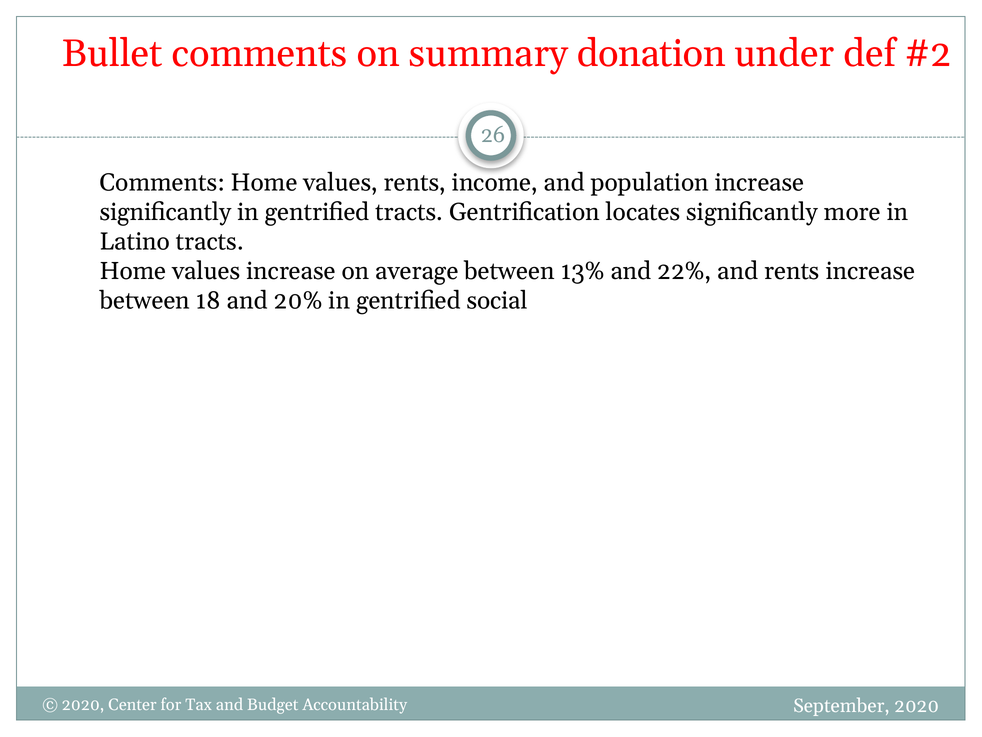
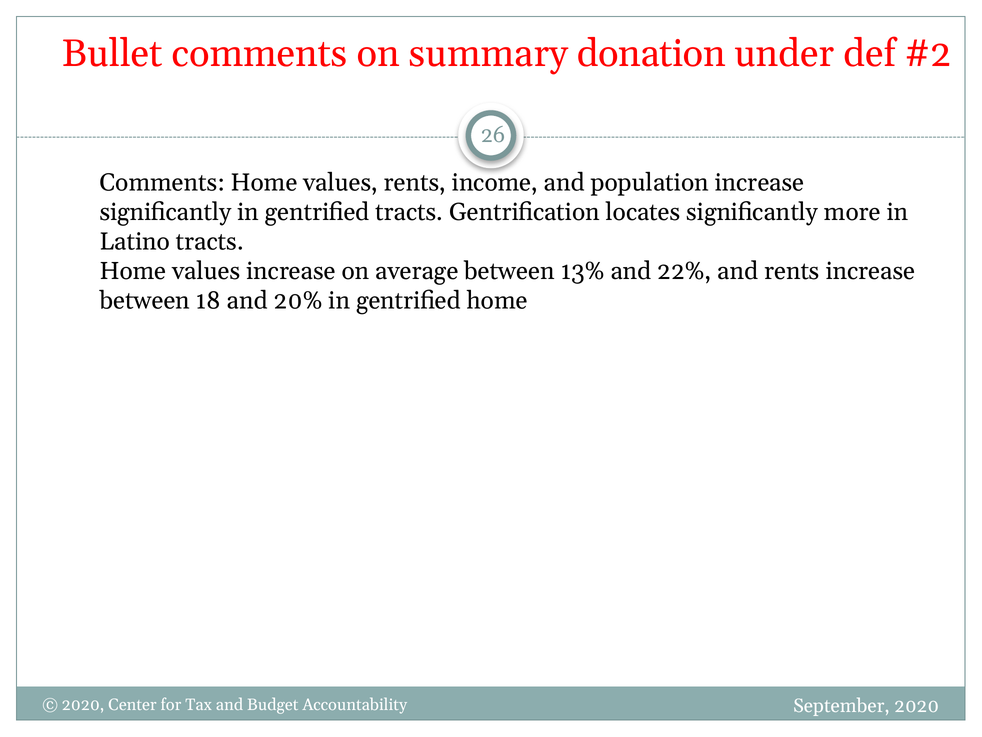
gentrified social: social -> home (497, 300)
